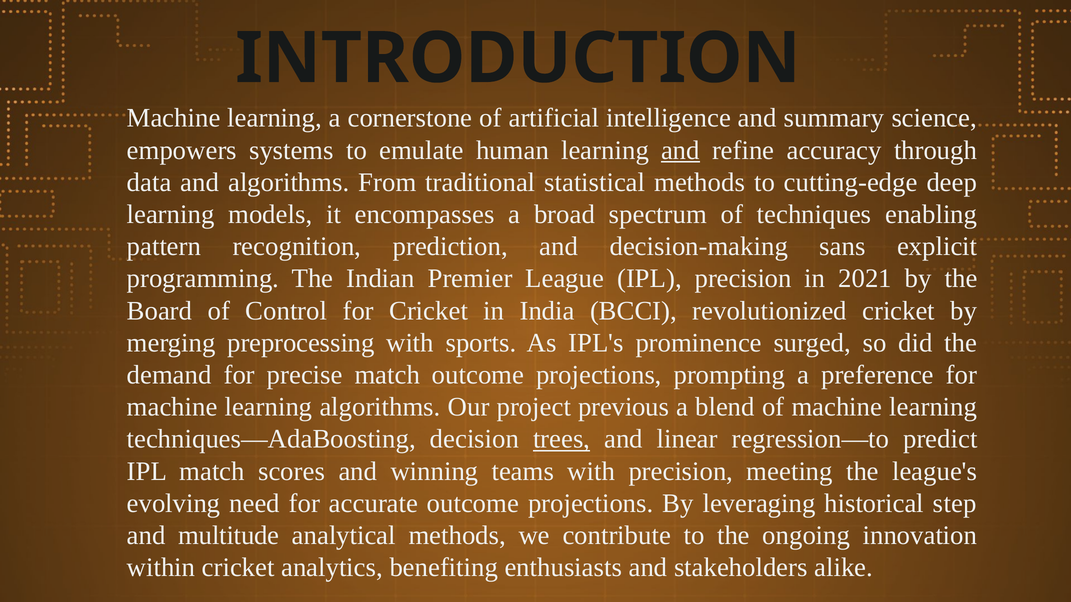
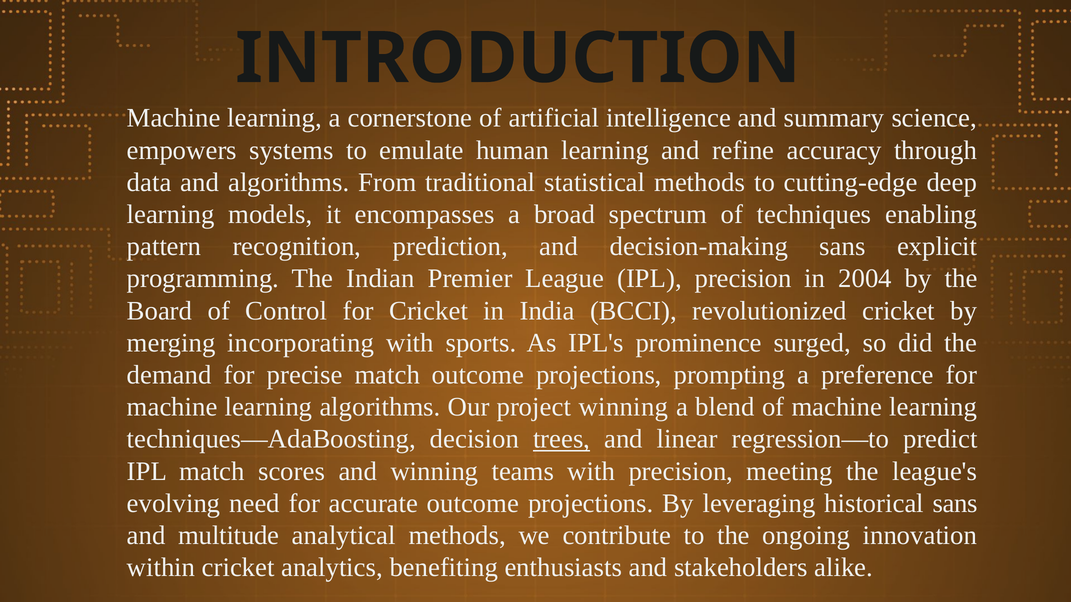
and underline: present -> none (680, 150)
2021: 2021 -> 2004 (865, 279)
preprocessing: preprocessing -> incorporating (301, 343)
project previous: previous -> winning (623, 407)
historical step: step -> sans (955, 504)
